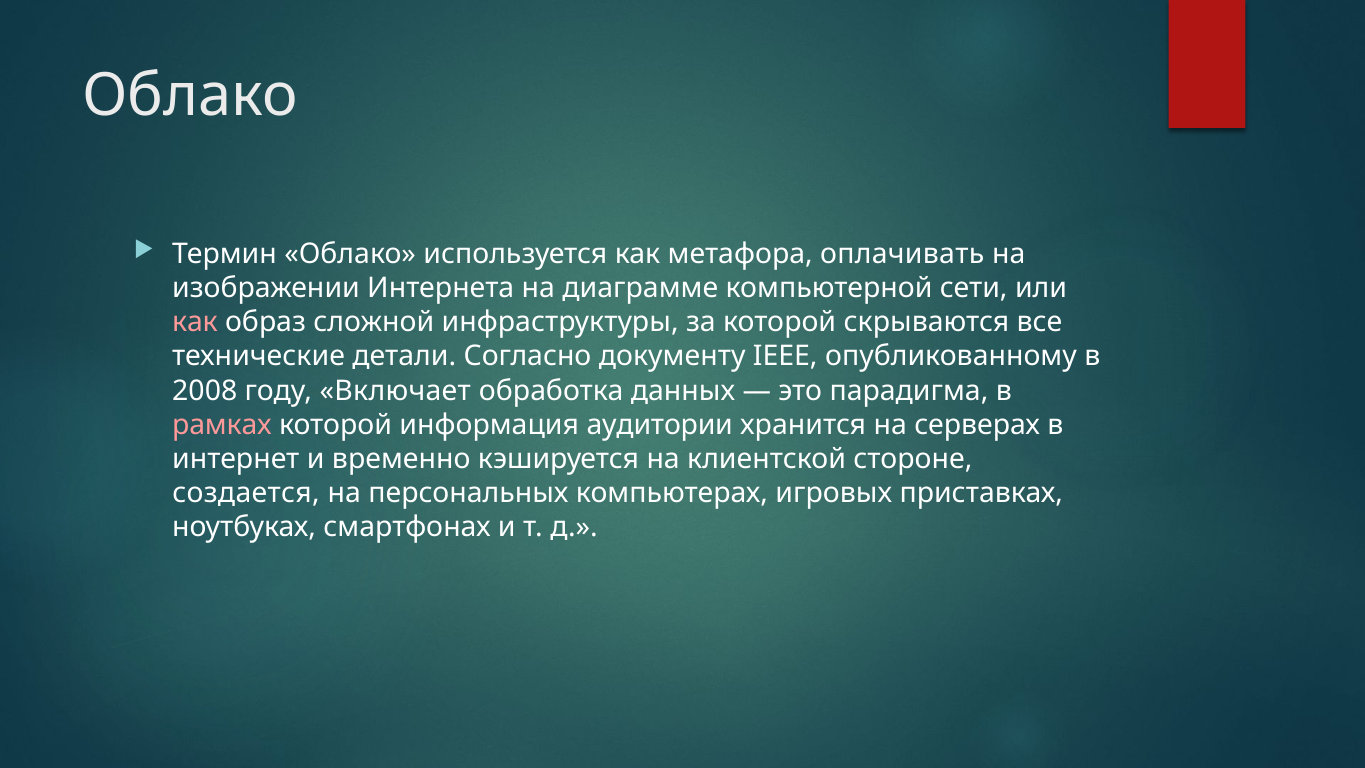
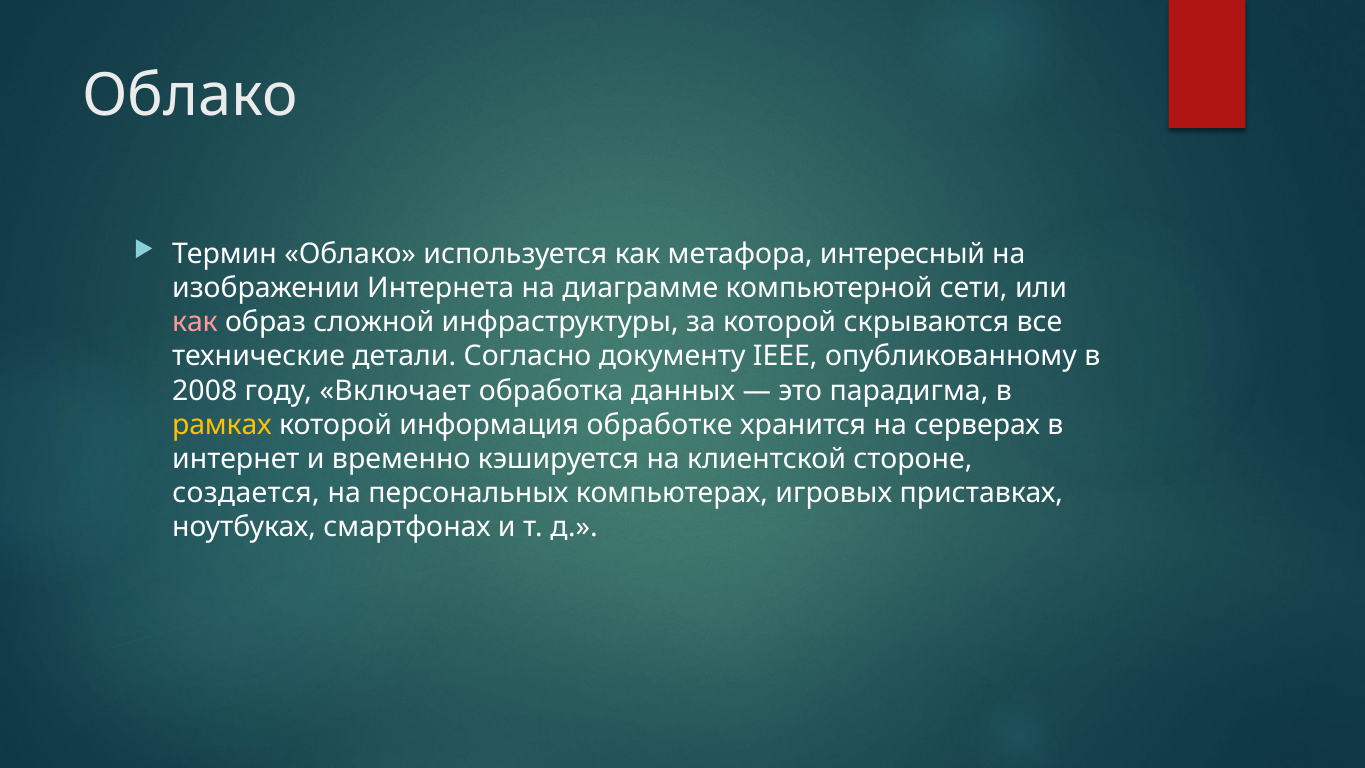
оплачивать: оплачивать -> интересный (903, 254)
рамках colour: pink -> yellow (222, 425)
аудитории: аудитории -> обработке (660, 425)
